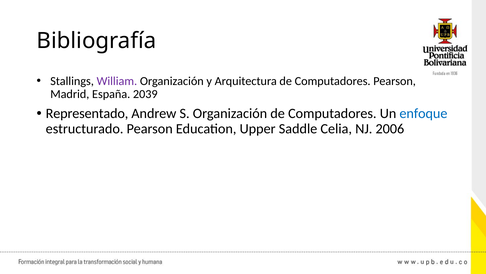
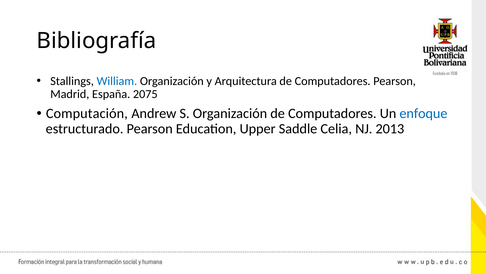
William colour: purple -> blue (117, 81)
2039: 2039 -> 2075 (145, 94)
Representado: Representado -> Computación (87, 113)
2006: 2006 -> 2013 (390, 129)
